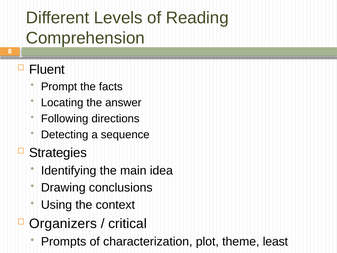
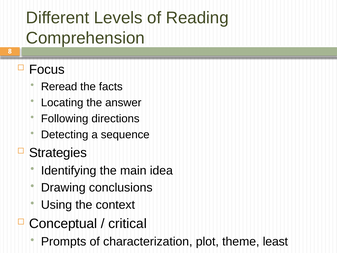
Fluent: Fluent -> Focus (47, 69)
Prompt: Prompt -> Reread (59, 86)
Organizers: Organizers -> Conceptual (63, 223)
